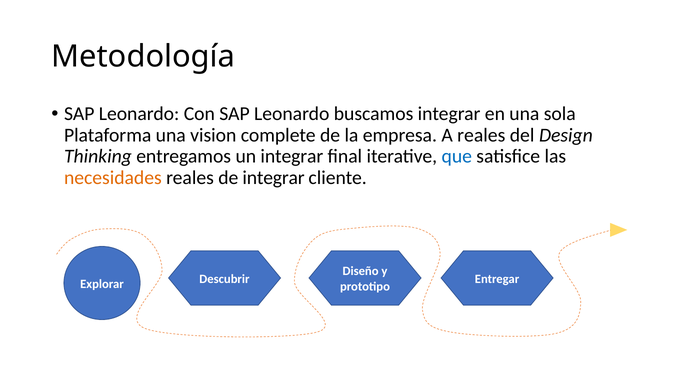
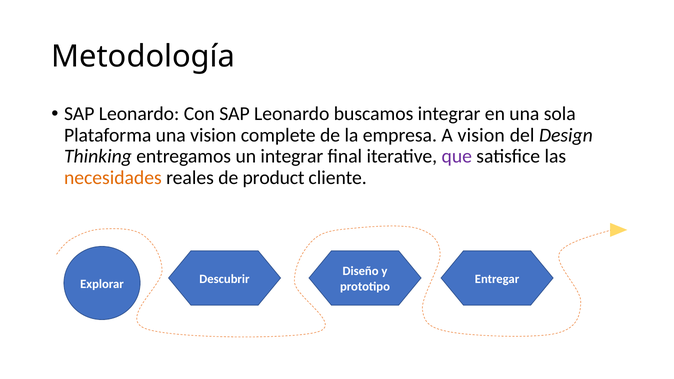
A reales: reales -> vision (481, 135)
que colour: blue -> purple (457, 156)
de integrar: integrar -> product (274, 178)
